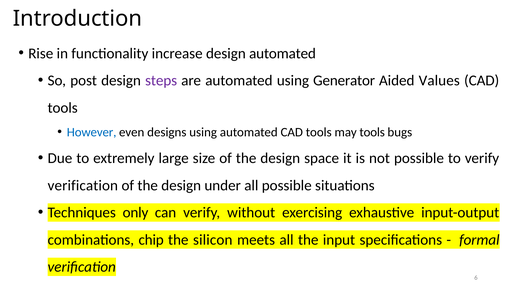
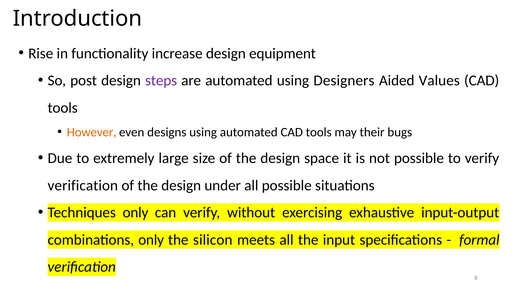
design automated: automated -> equipment (282, 53)
Generator: Generator -> Designers (344, 81)
However colour: blue -> orange (92, 132)
may tools: tools -> their (372, 132)
combinations chip: chip -> only (151, 240)
